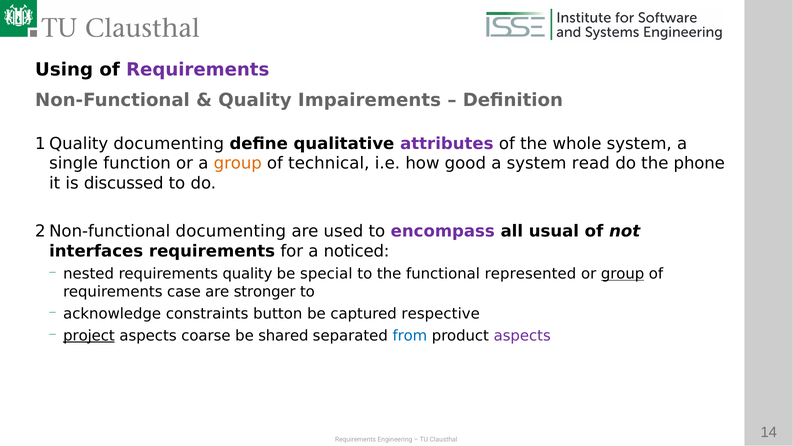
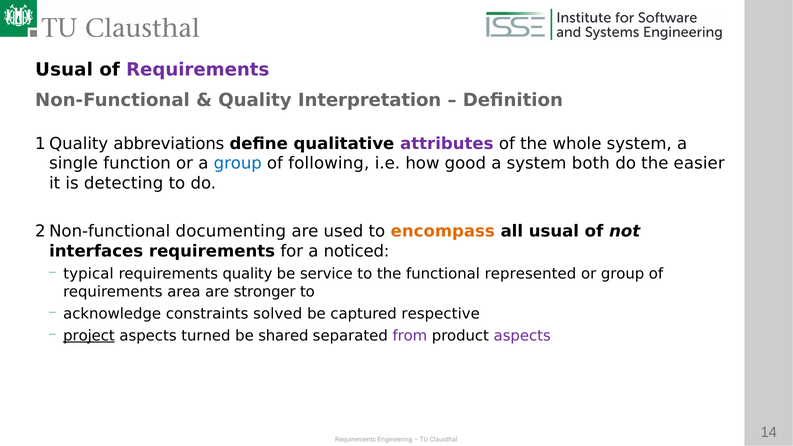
Using: Using -> Usual (64, 70)
Impairements: Impairements -> Interpretation (370, 100)
documenting: documenting -> abbreviations (169, 144)
group colour: orange -> blue (238, 163)
technical: technical -> following (329, 163)
read: read -> both (591, 163)
phone: phone -> easier (699, 163)
discussed: discussed -> detecting (124, 183)
encompass colour: purple -> orange (443, 231)
nested: nested -> typical (89, 274)
special: special -> service (326, 274)
group underline: present -> none (623, 274)
case: case -> area (184, 292)
button: button -> solved (278, 314)
coarse: coarse -> turned (206, 336)
from colour: blue -> purple (410, 336)
